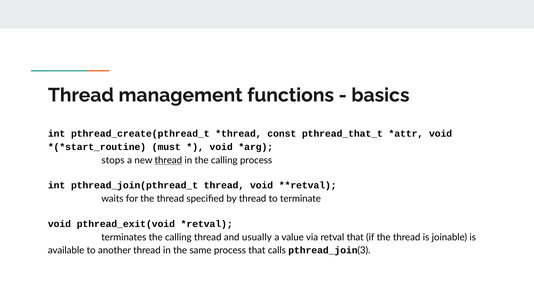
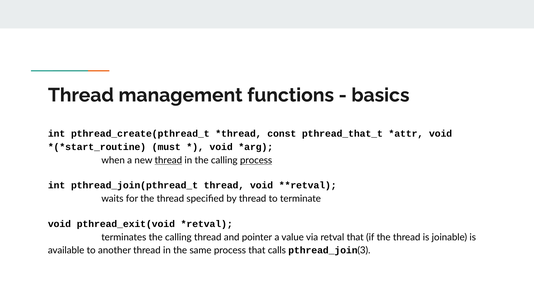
stops: stops -> when (113, 161)
process underline: none -> present (256, 161)
usually: usually -> pointer (257, 237)
